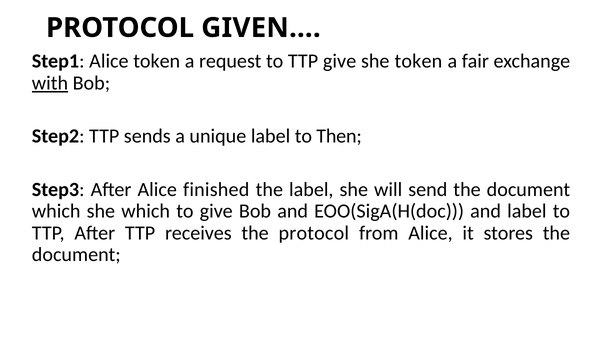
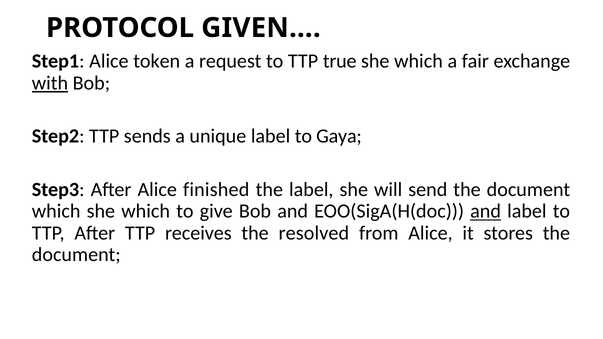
TTP give: give -> true (340, 61)
token: token -> which (418, 61)
Then: Then -> Gaya (339, 136)
and underline: none -> present (486, 211)
the protocol: protocol -> resolved (314, 233)
